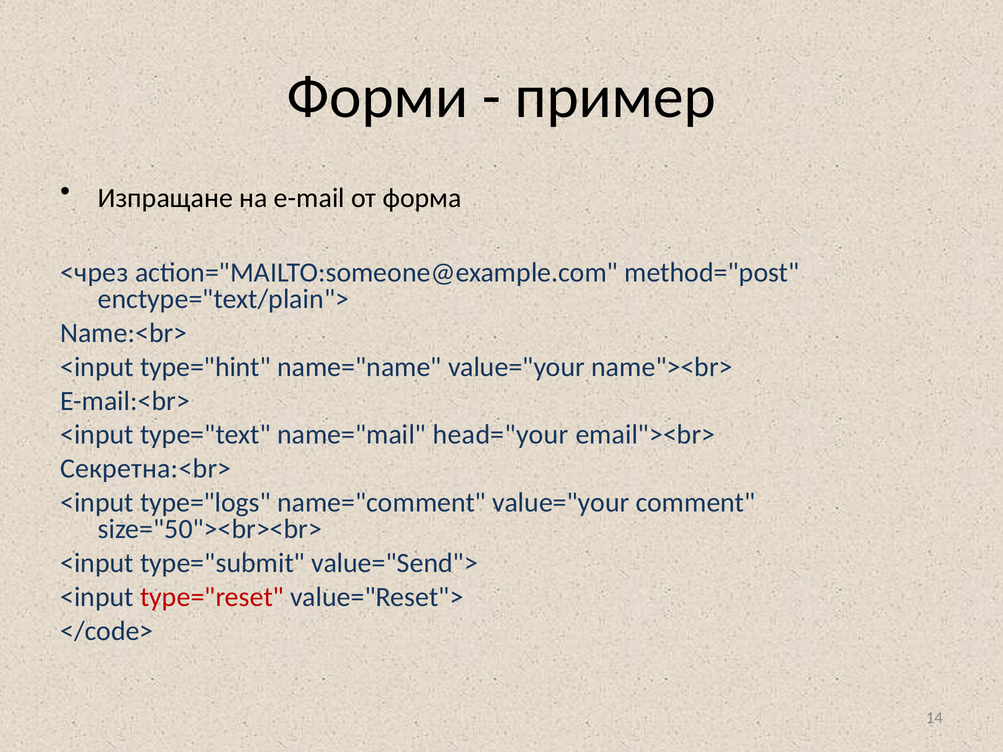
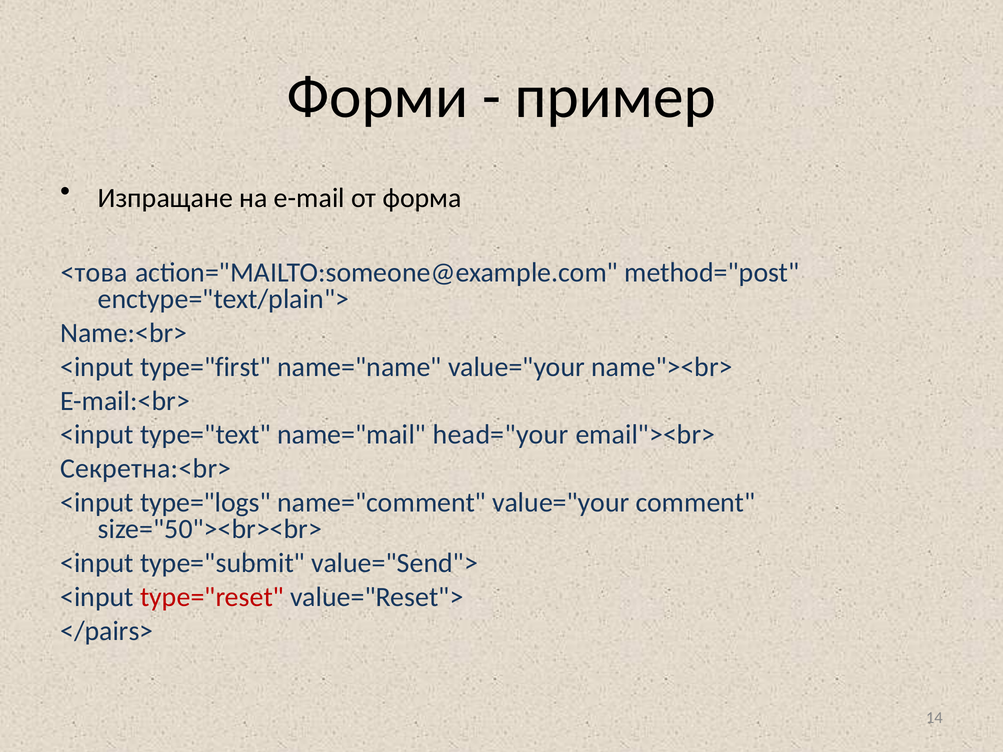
<чрез: <чрез -> <това (94, 273)
type="hint: type="hint -> type="first (205, 367)
</code>: </code> -> </pairs> (107, 631)
